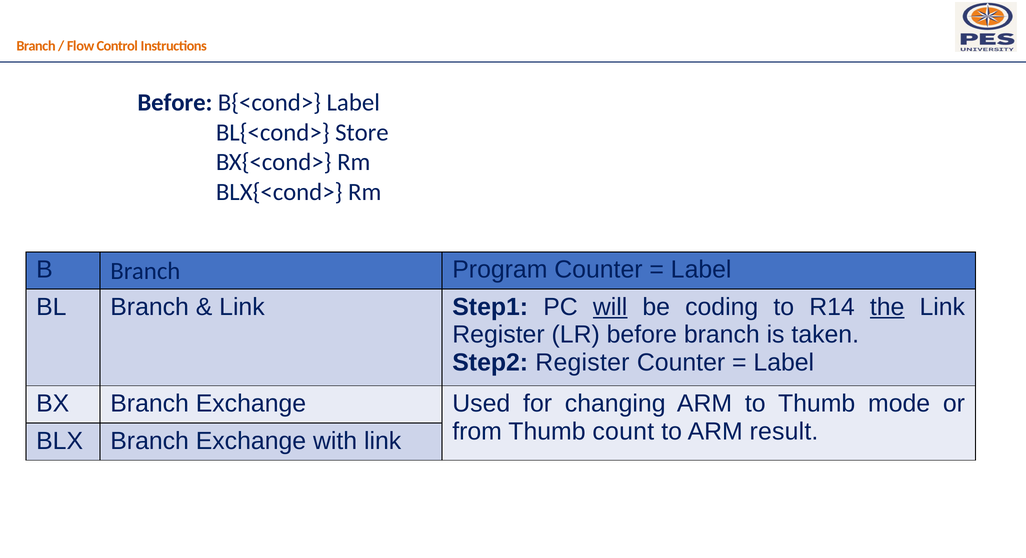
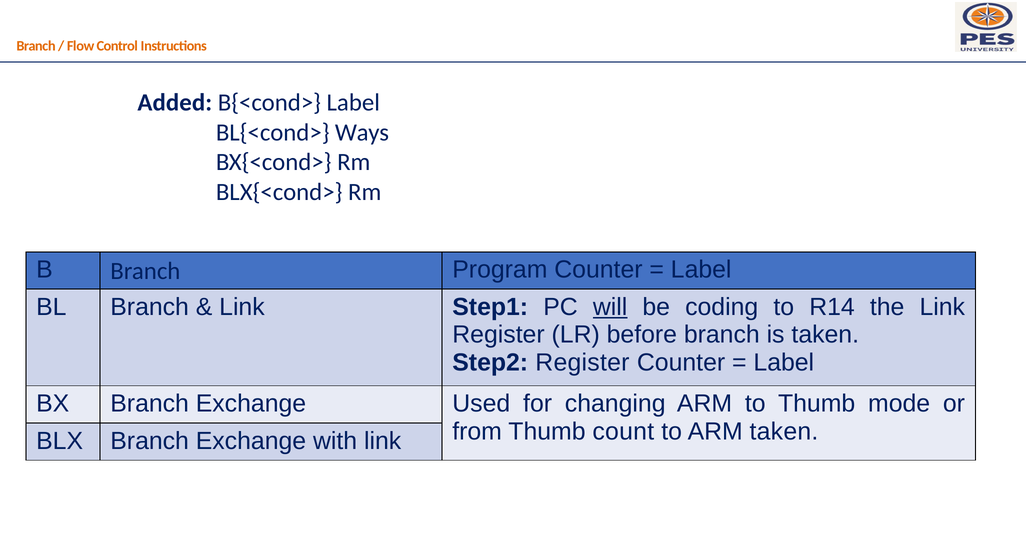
Before: Before -> Added (175, 103)
Store: Store -> Ways (362, 133)
the underline: present -> none (887, 307)
ARM result: result -> taken (784, 432)
